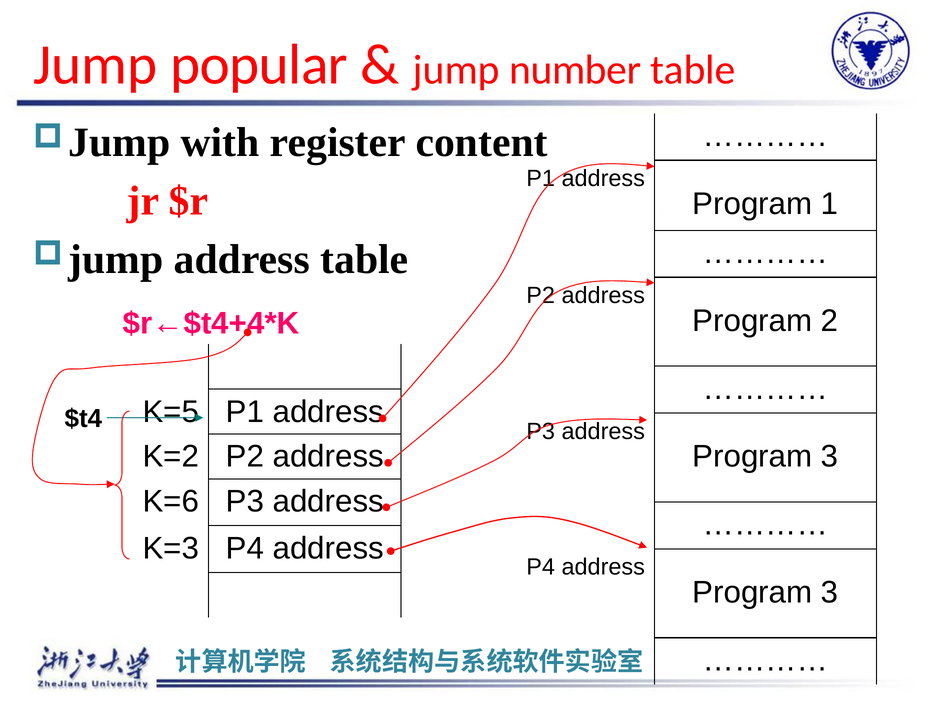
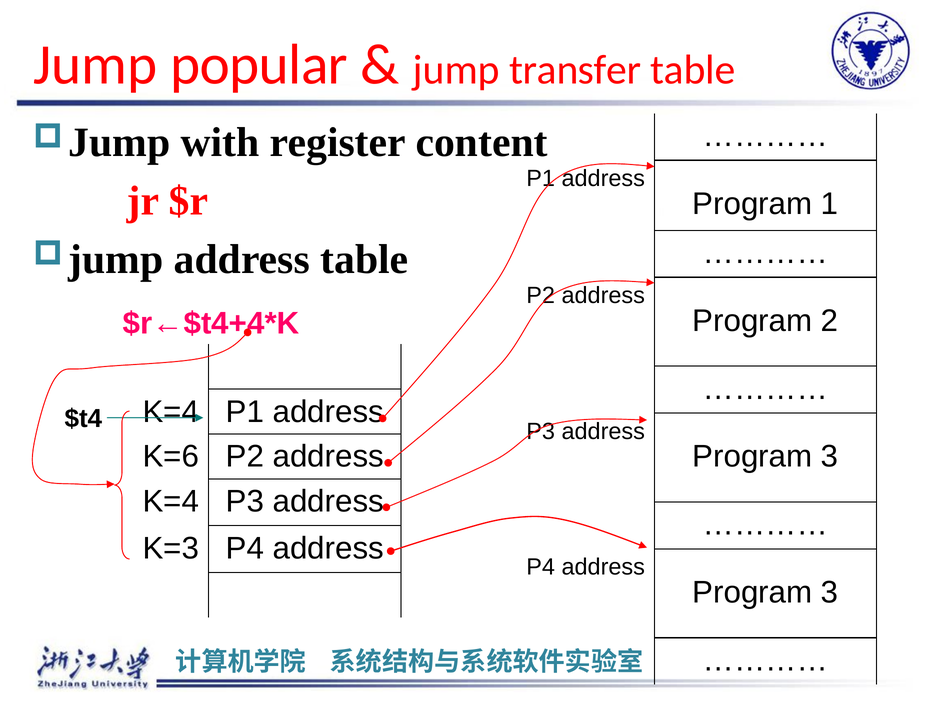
number: number -> transfer (575, 70)
K=5: K=5 -> K=4 (171, 412)
K=2: K=2 -> K=6 (171, 457)
K=6: K=6 -> K=4 (171, 502)
